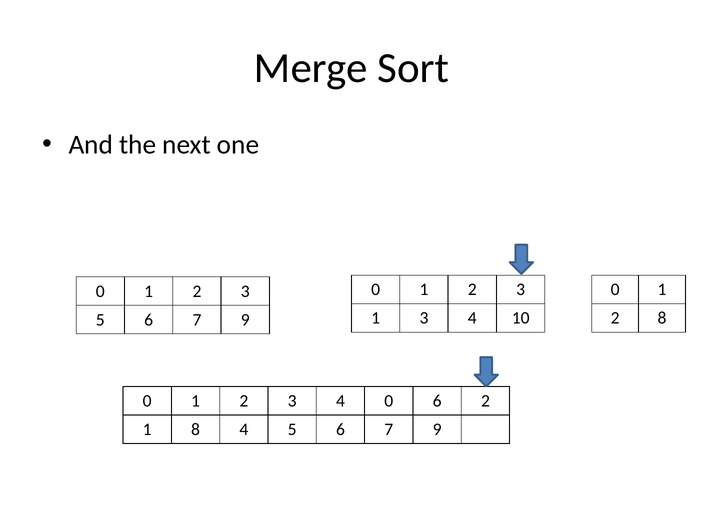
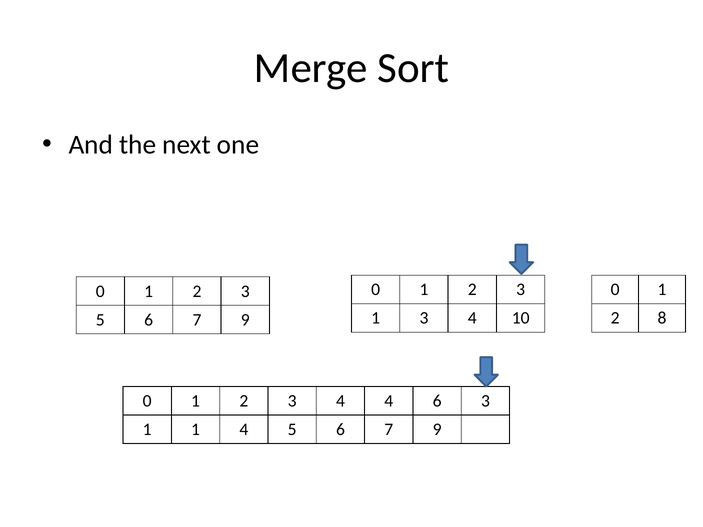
4 0: 0 -> 4 (389, 401)
6 2: 2 -> 3 (485, 401)
1 8: 8 -> 1 (196, 430)
